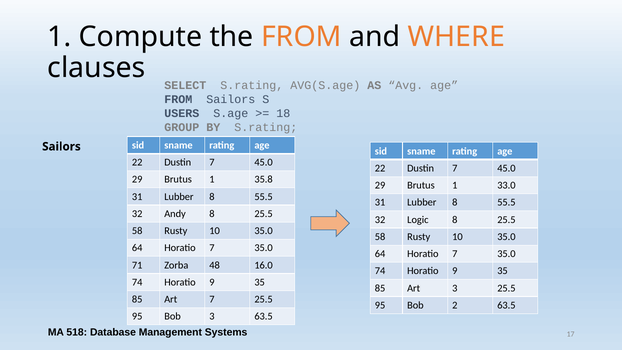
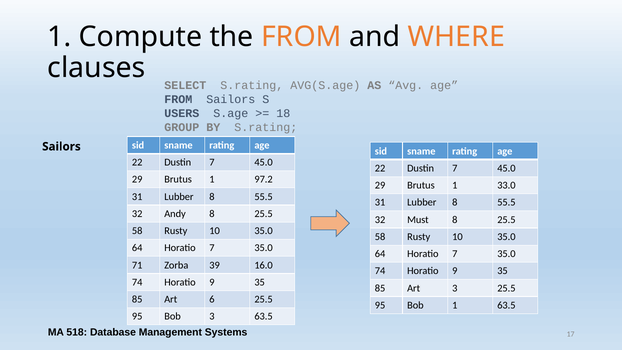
35.8: 35.8 -> 97.2 (264, 179)
Logic: Logic -> Must (418, 220)
48: 48 -> 39 (215, 265)
Art 7: 7 -> 6 (212, 299)
Bob 2: 2 -> 1 (455, 305)
